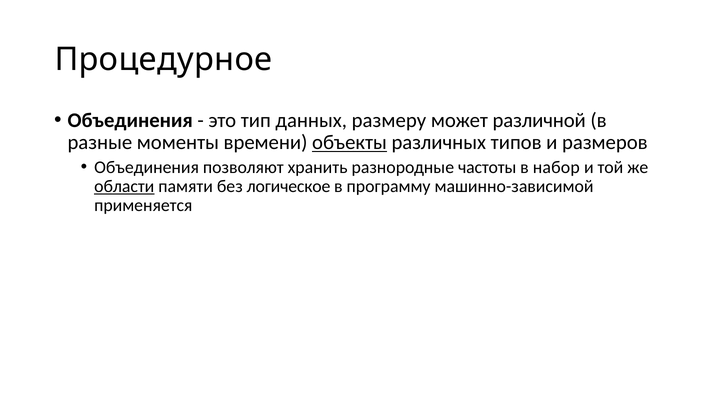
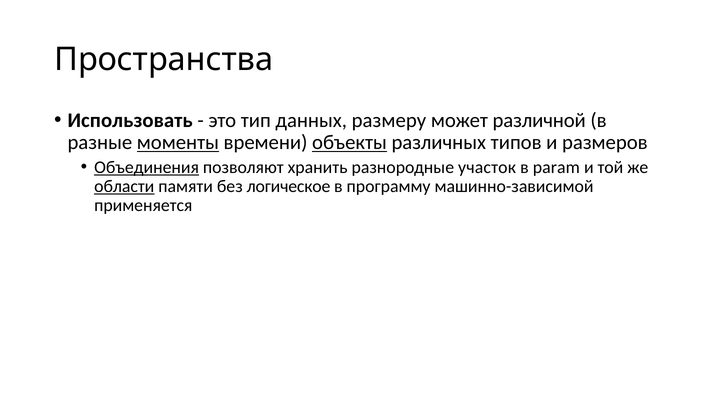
Процедурное: Процедурное -> Пространства (164, 60)
Объединения: Объединения -> Использовать (130, 120)
моменты underline: none -> present (178, 143)
Объединения underline: none -> present (147, 167)
частоты: частоты -> участок (487, 167)
набор: набор -> param (556, 167)
